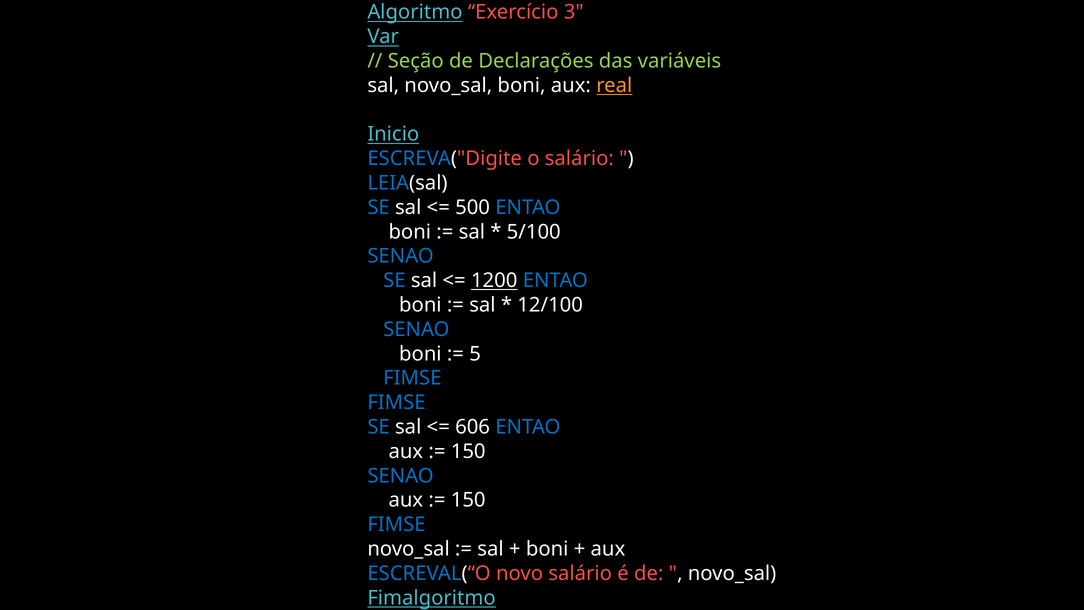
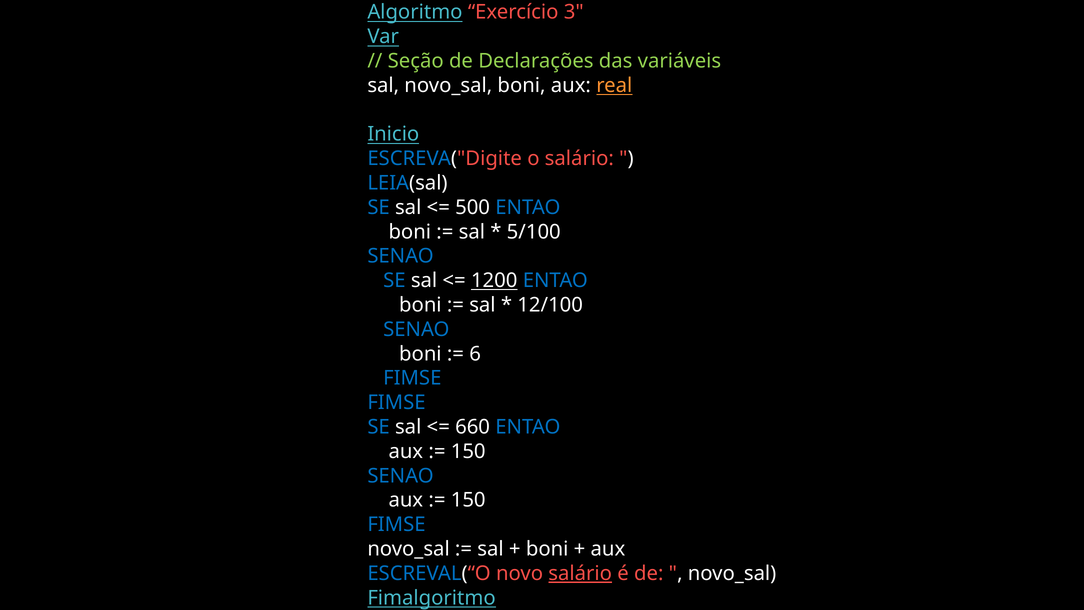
5: 5 -> 6 (475, 354)
606: 606 -> 660 (473, 427)
salário underline: none -> present (580, 573)
